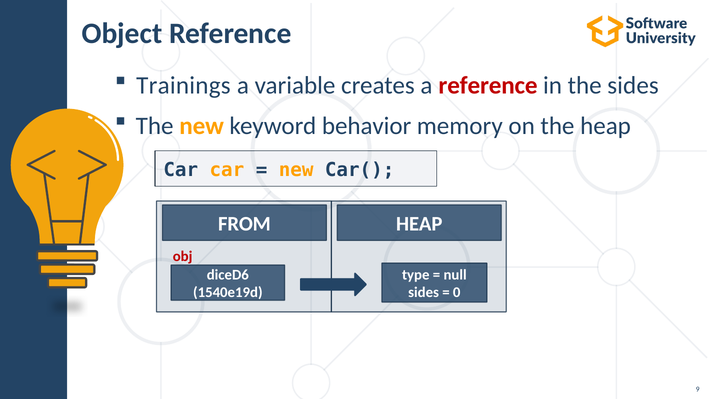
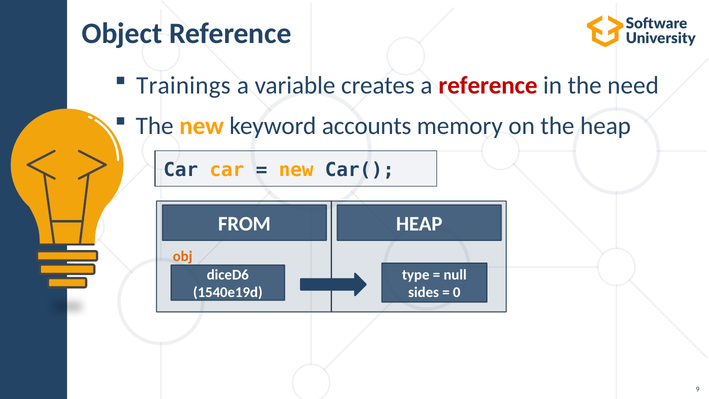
the sides: sides -> need (633, 86)
behavior: behavior -> accounts (367, 126)
obj colour: red -> orange (183, 256)
